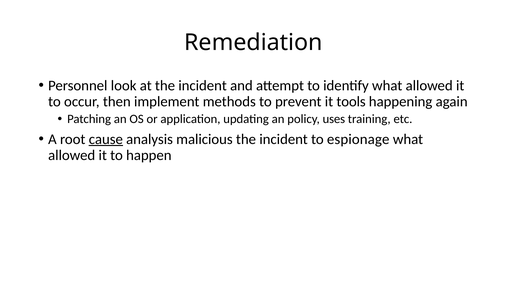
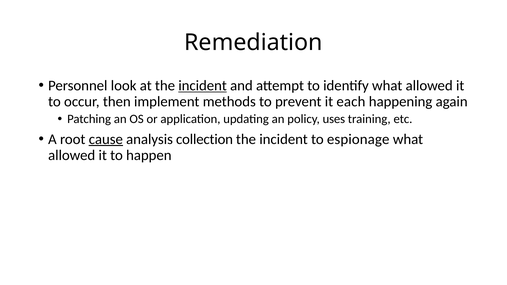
incident underline: none -> present (203, 86)
tools: tools -> each (351, 102)
malicious: malicious -> collection (205, 139)
